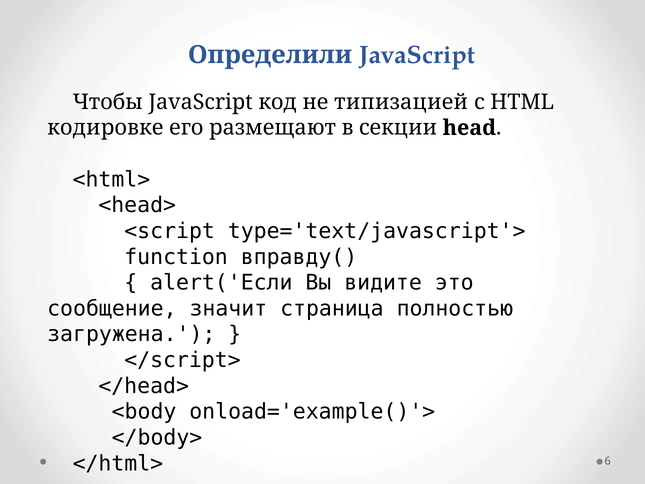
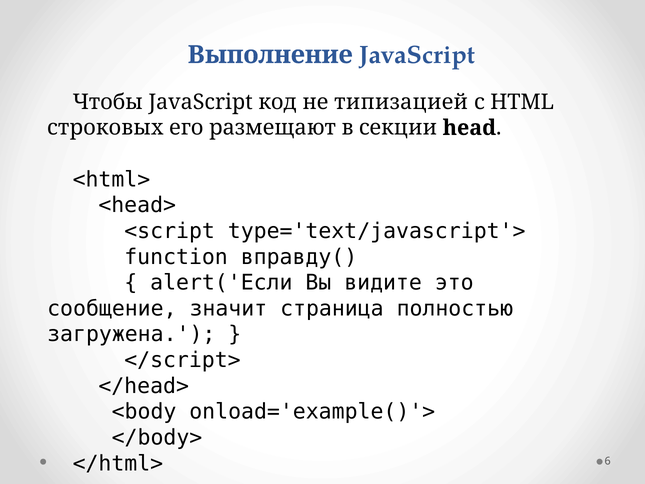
Определили: Определили -> Выполнение (270, 55)
кодировке: кодировке -> строковых (105, 128)
